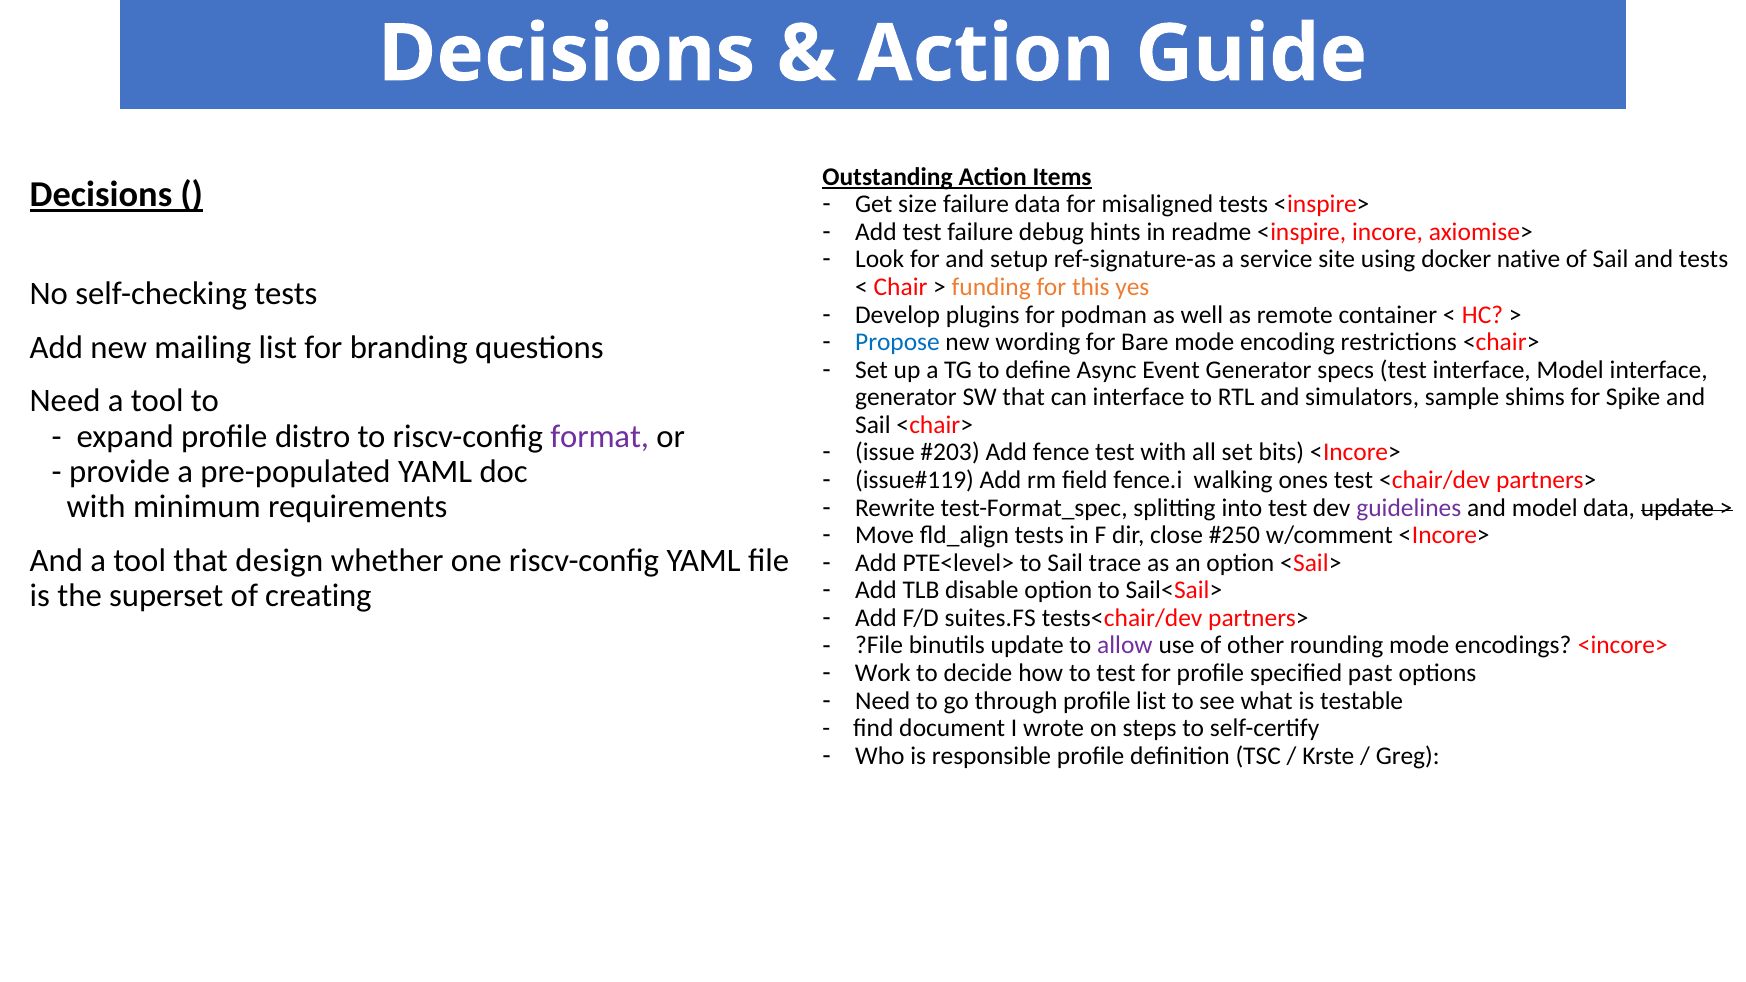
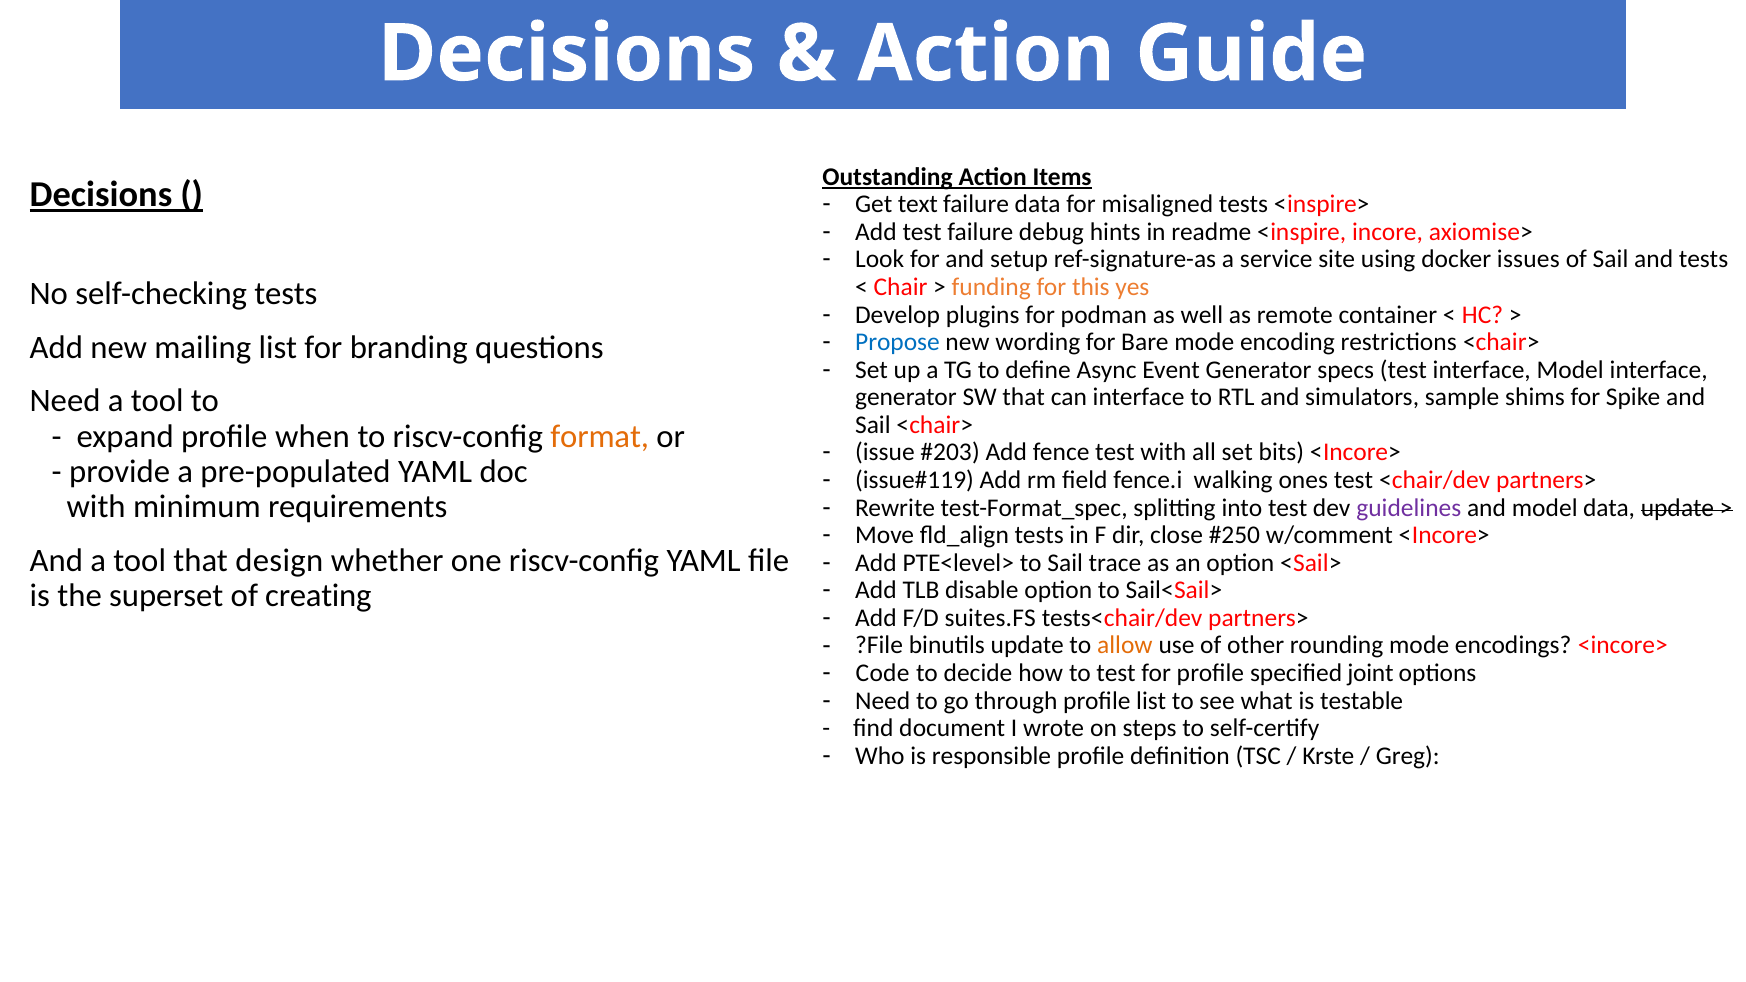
size: size -> text (918, 204)
native: native -> issues (1528, 259)
distro: distro -> when (312, 436)
format colour: purple -> orange (600, 436)
allow colour: purple -> orange (1125, 646)
Work: Work -> Code (883, 673)
past: past -> joint (1371, 673)
